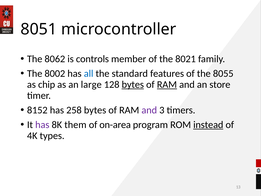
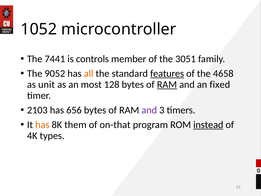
8051: 8051 -> 1052 (39, 29)
8062: 8062 -> 7441 (55, 59)
8021: 8021 -> 3051 (186, 59)
8002: 8002 -> 9052 (55, 73)
all colour: blue -> orange (89, 73)
features underline: none -> present (167, 73)
8055: 8055 -> 4658 (223, 73)
chip: chip -> unit (47, 84)
large: large -> most (91, 84)
bytes underline: present -> none (133, 84)
store: store -> fixed (220, 84)
8152: 8152 -> 2103 (37, 110)
258: 258 -> 656 (74, 110)
has colour: purple -> orange (42, 125)
on-area: on-area -> on-that (115, 125)
